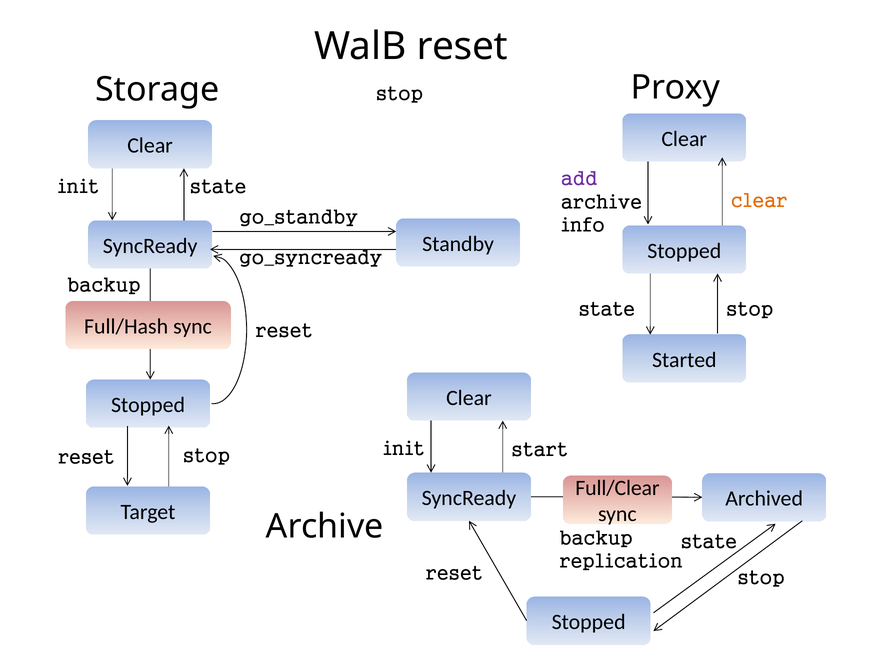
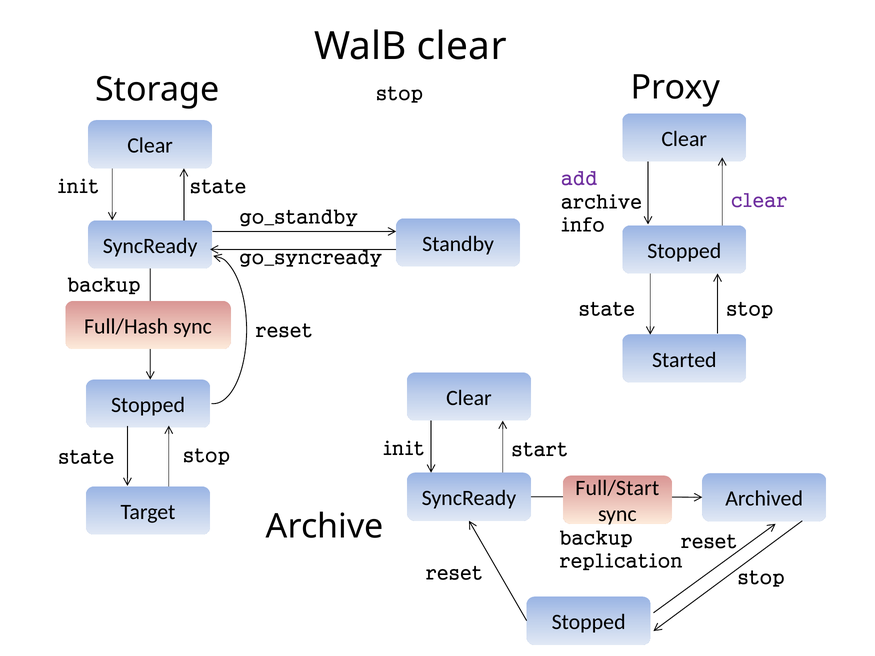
WalB reset: reset -> clear (462, 47)
clear colour: orange -> purple (759, 201)
reset: reset -> state (86, 458)
Full/Clear: Full/Clear -> Full/Start (617, 488)
state: state -> reset (709, 542)
